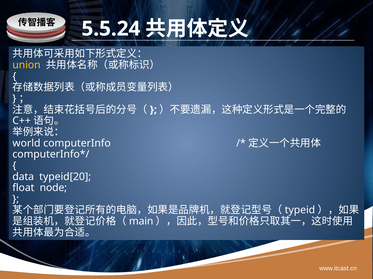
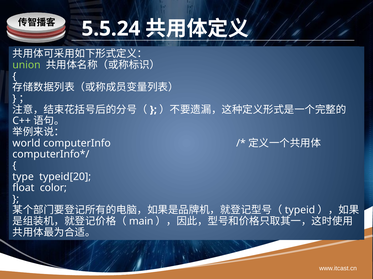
union colour: yellow -> light green (26, 65)
data: data -> type (23, 177)
node: node -> color (53, 188)
